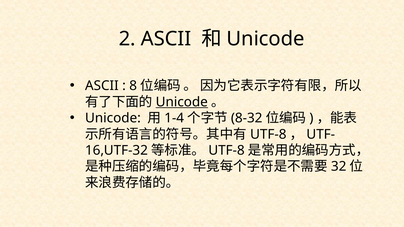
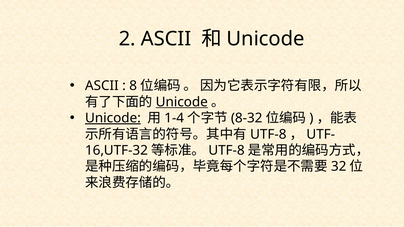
Unicode underline: none -> present (113, 118)
